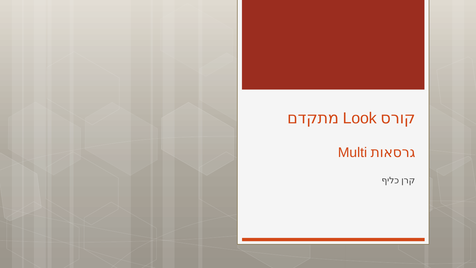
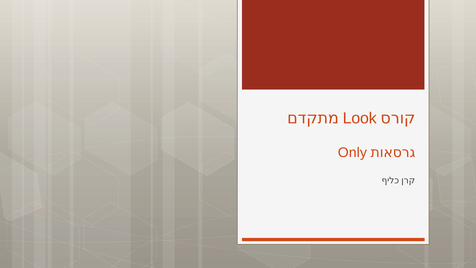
Multi: Multi -> Only (352, 152)
